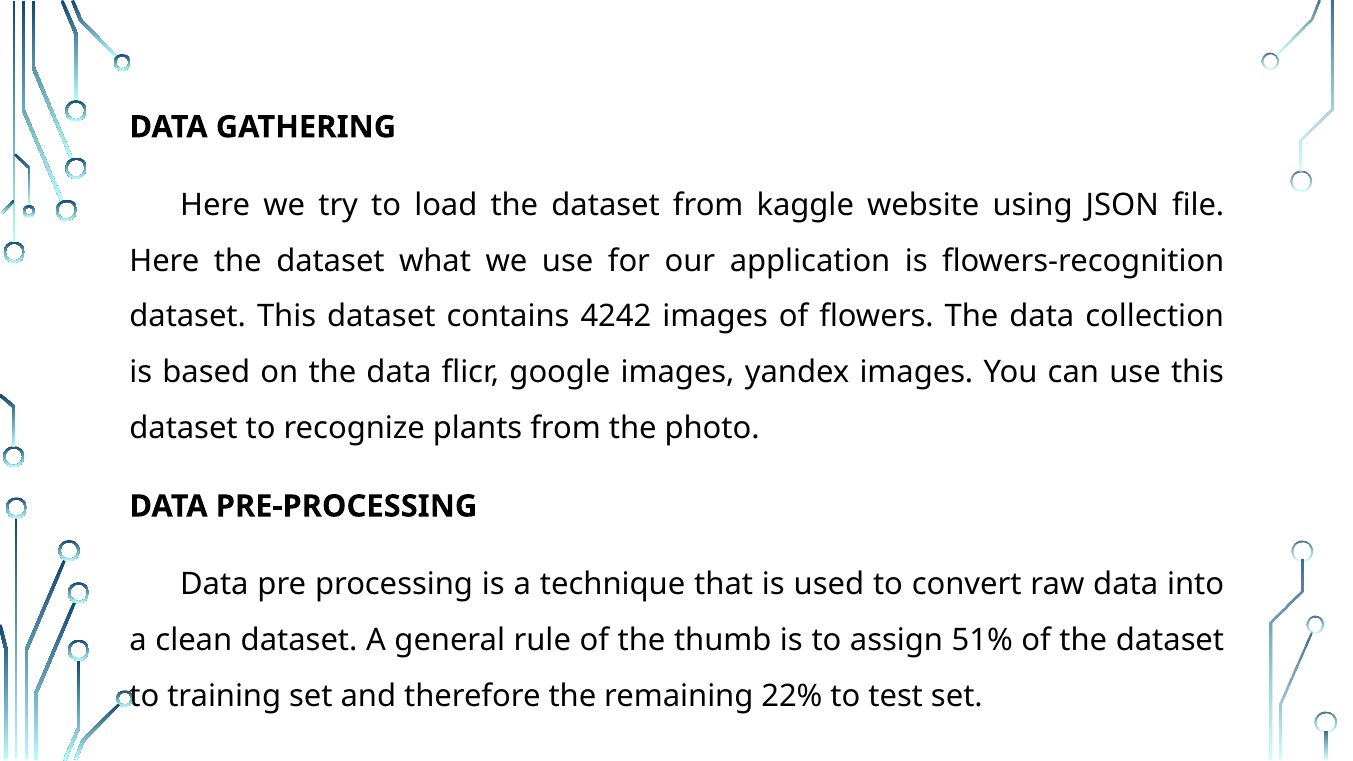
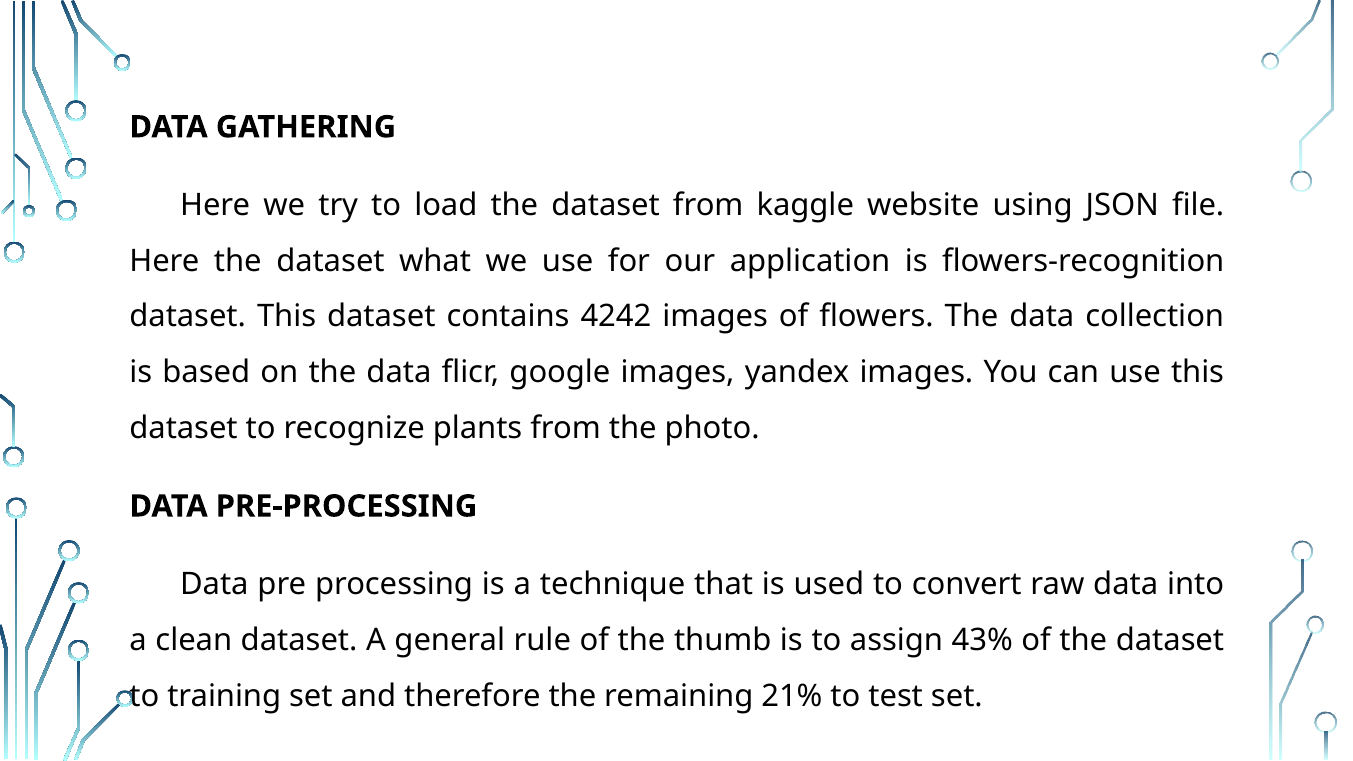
51%: 51% -> 43% (982, 640)
22%: 22% -> 21% (792, 696)
